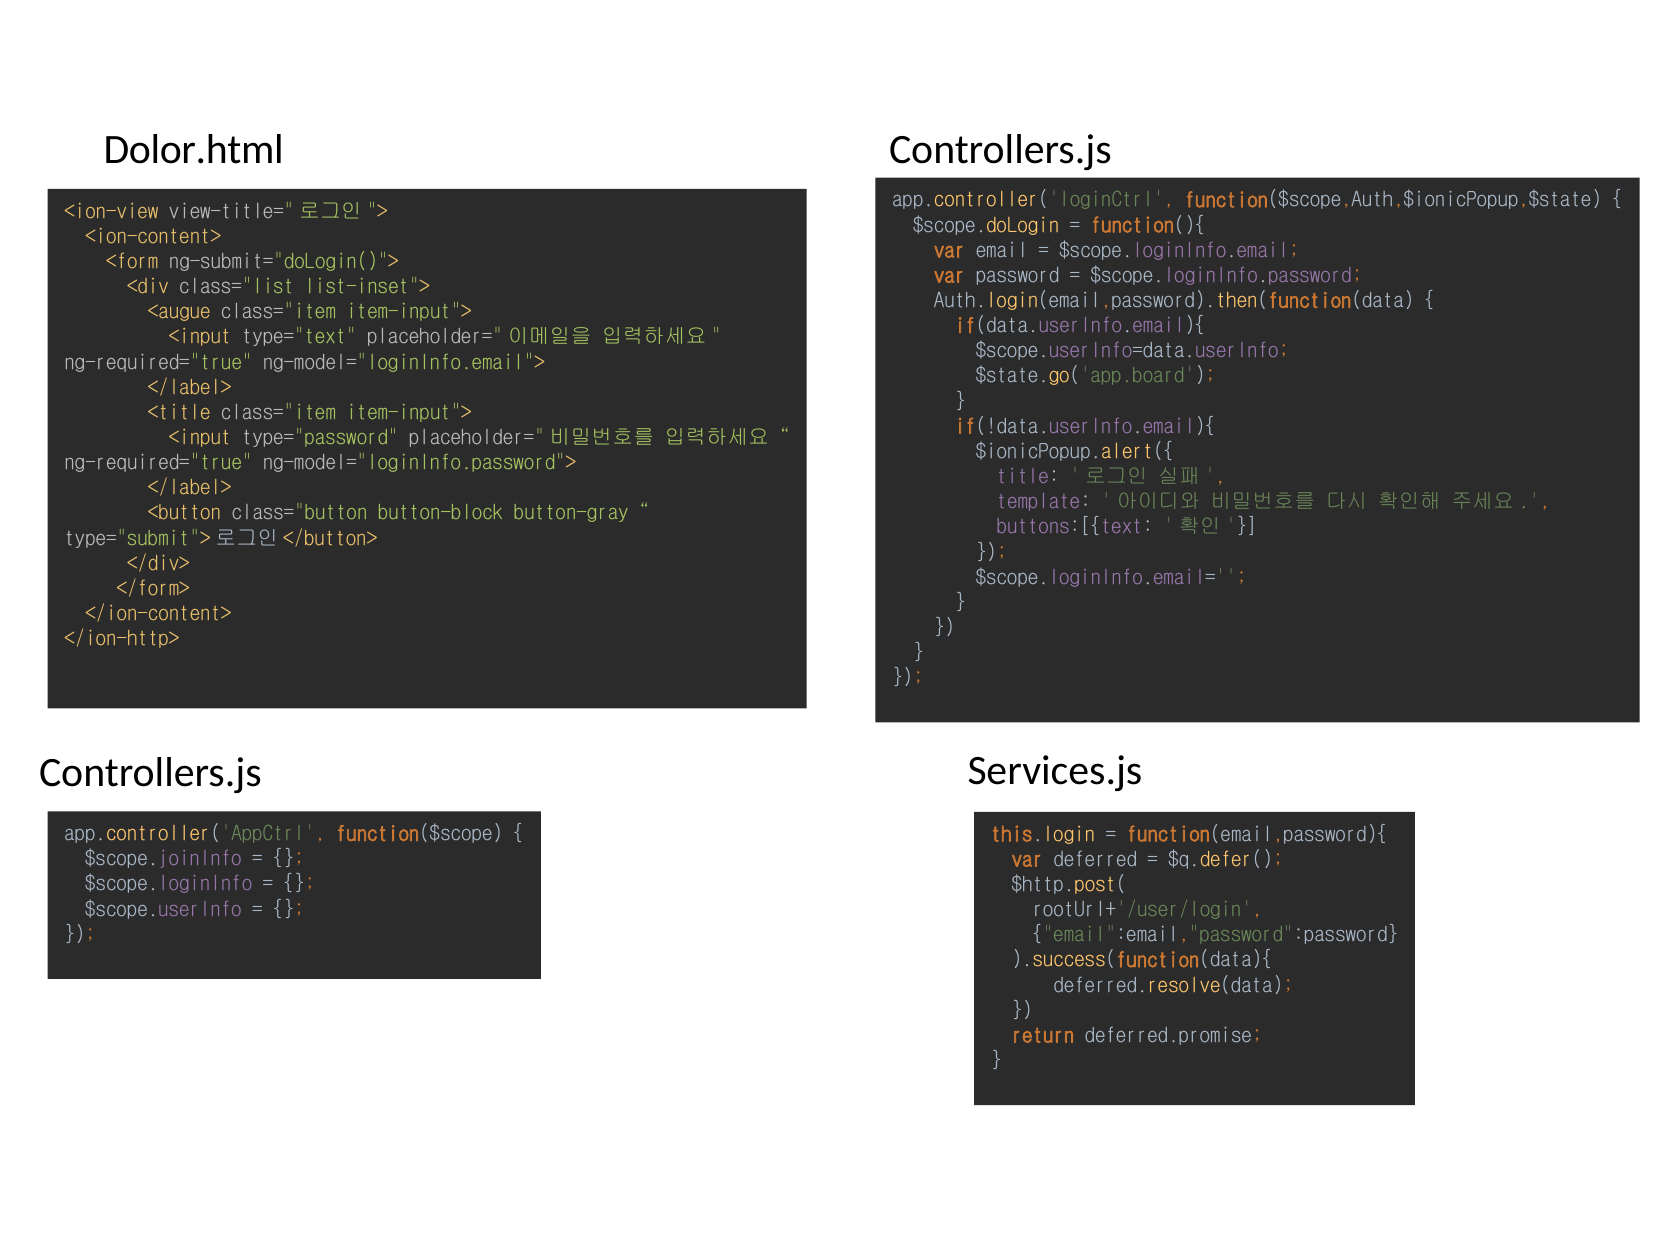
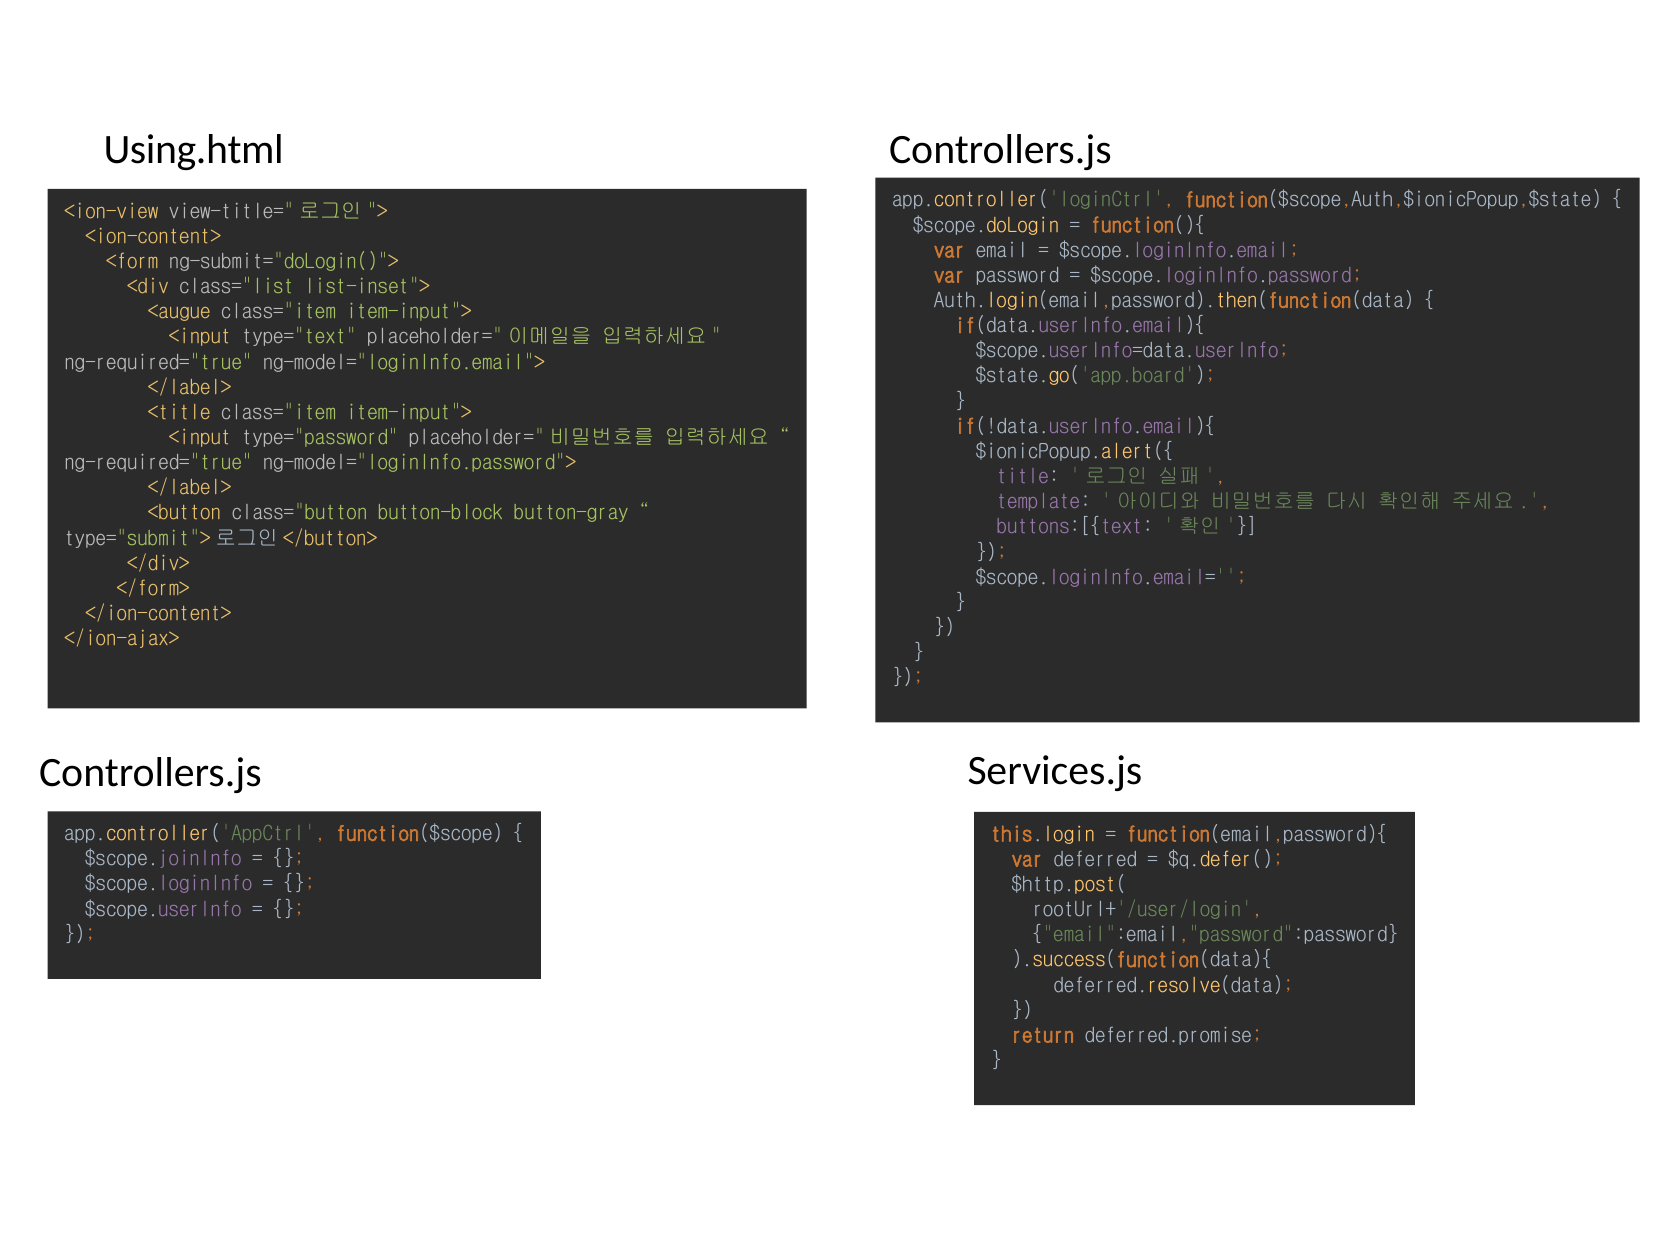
Dolor.html: Dolor.html -> Using.html (194, 149)
</ion-http>: </ion-http> -> </ion-ajax> (122, 639)
